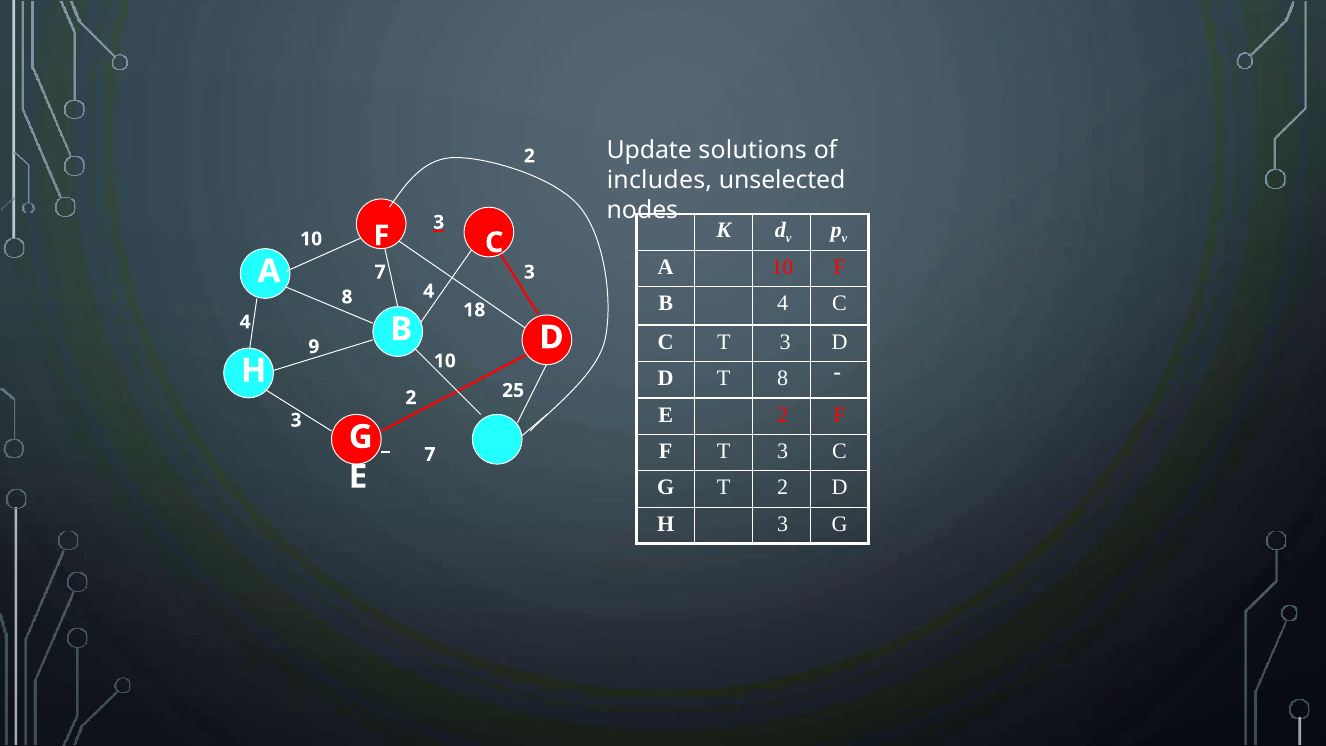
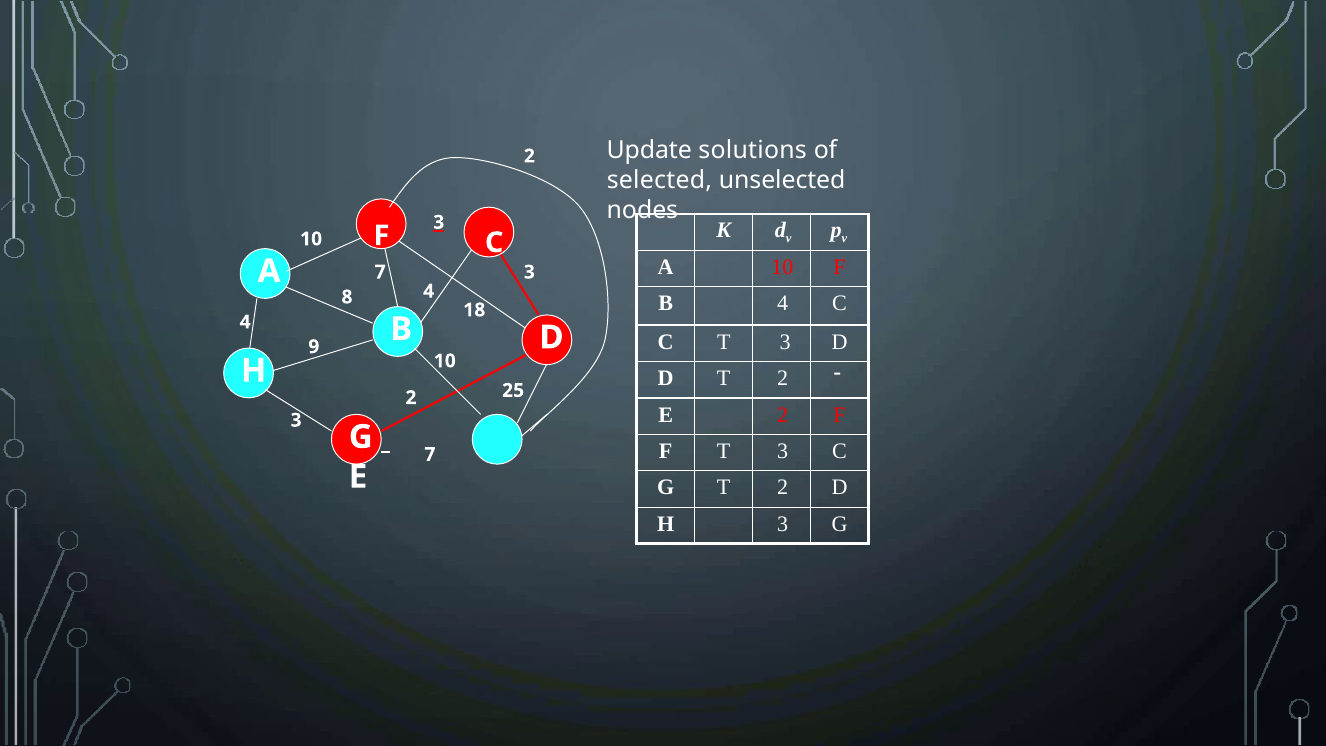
includes: includes -> selected (659, 180)
D T 8: 8 -> 2 (783, 378)
